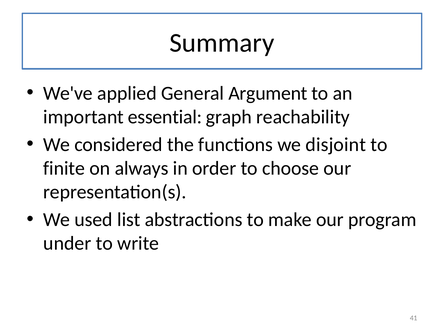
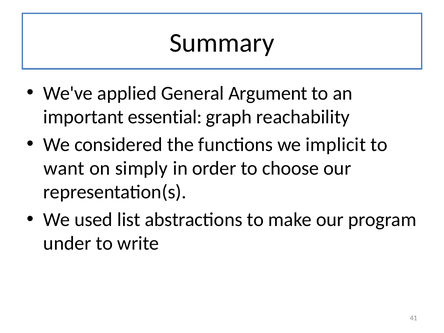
disjoint: disjoint -> implicit (336, 145)
finite: finite -> want (64, 168)
always: always -> simply (141, 168)
